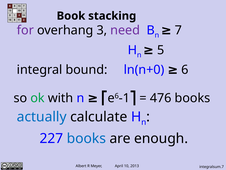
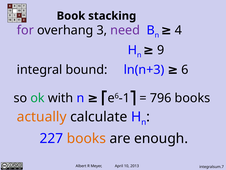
7: 7 -> 4 (178, 30)
5: 5 -> 9 (161, 50)
ln(n+0: ln(n+0 -> ln(n+3 (144, 70)
476: 476 -> 796 (161, 98)
actually colour: blue -> orange (42, 116)
books colour: blue -> orange (86, 138)
